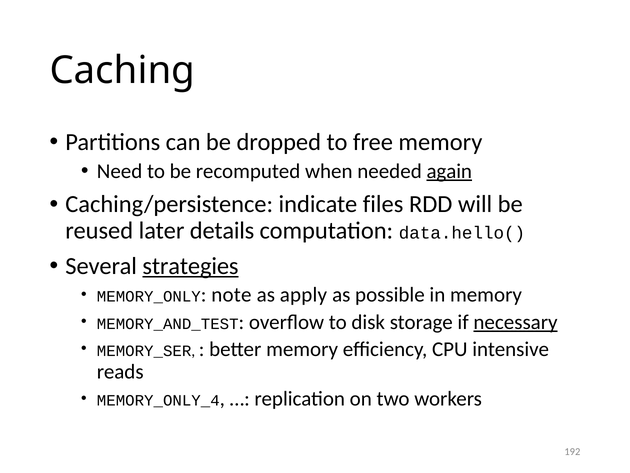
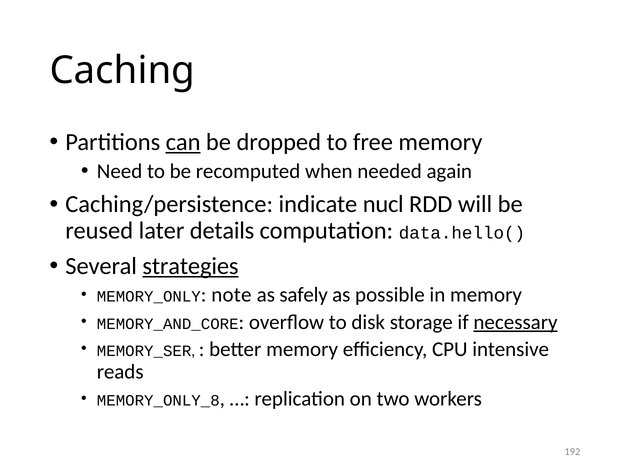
can underline: none -> present (183, 142)
again underline: present -> none (449, 171)
files: files -> nucl (383, 204)
apply: apply -> safely (304, 295)
MEMORY_AND_TEST: MEMORY_AND_TEST -> MEMORY_AND_CORE (168, 323)
MEMORY_ONLY_4: MEMORY_ONLY_4 -> MEMORY_ONLY_8 (158, 400)
